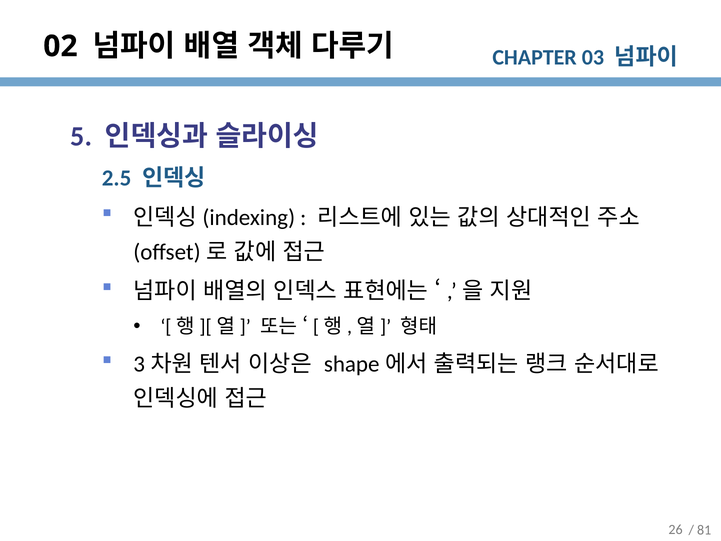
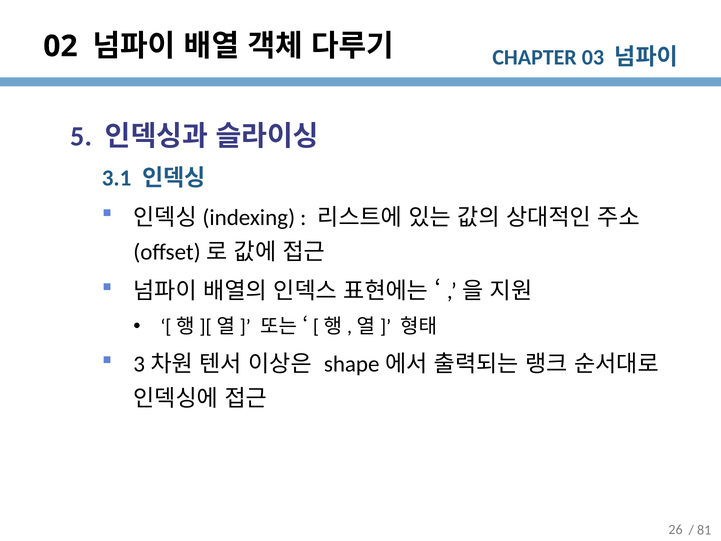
2.5: 2.5 -> 3.1 (117, 178)
